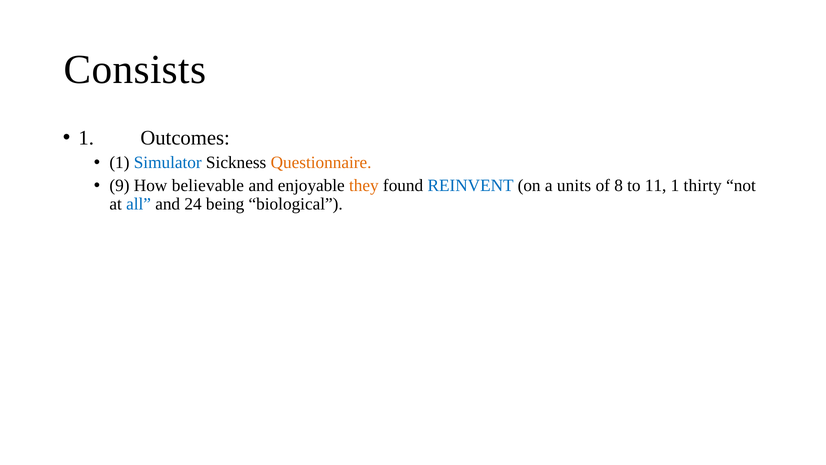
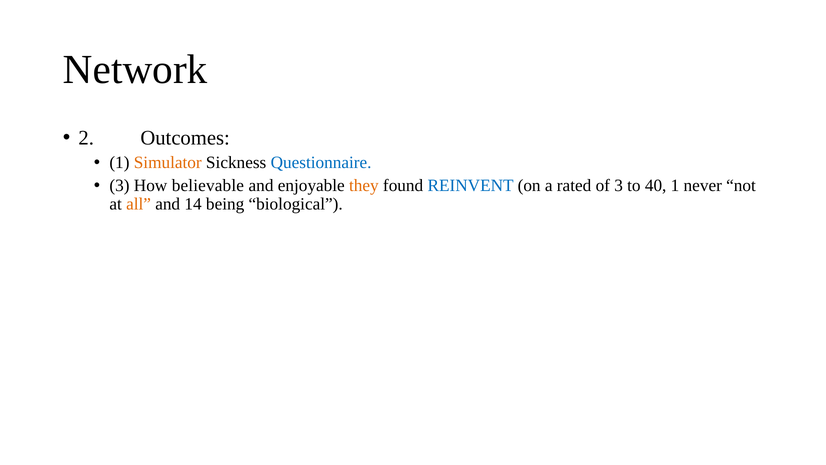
Consists: Consists -> Network (135, 69)
1: 1 -> 2 (86, 138)
Simulator colour: blue -> orange (168, 163)
Questionnaire colour: orange -> blue (321, 163)
9: 9 -> 3 (119, 185)
units: units -> rated (574, 185)
of 8: 8 -> 3 (619, 185)
11: 11 -> 40 (656, 185)
thirty: thirty -> never (703, 185)
all colour: blue -> orange (139, 204)
24: 24 -> 14 (193, 204)
